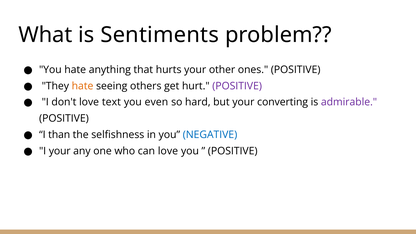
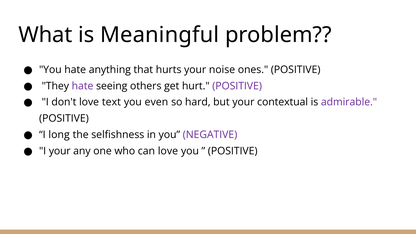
Sentiments: Sentiments -> Meaningful (160, 35)
other: other -> noise (222, 70)
hate colour: orange -> purple (83, 86)
converting: converting -> contextual (283, 102)
than: than -> long (59, 135)
NEGATIVE colour: blue -> purple (210, 135)
